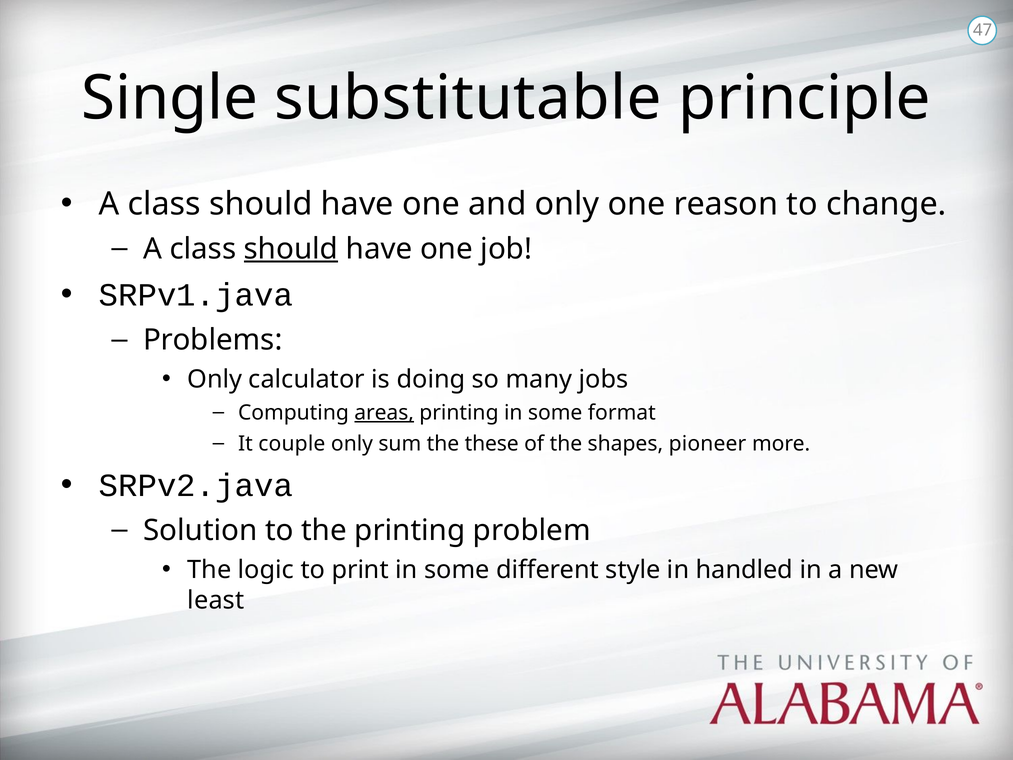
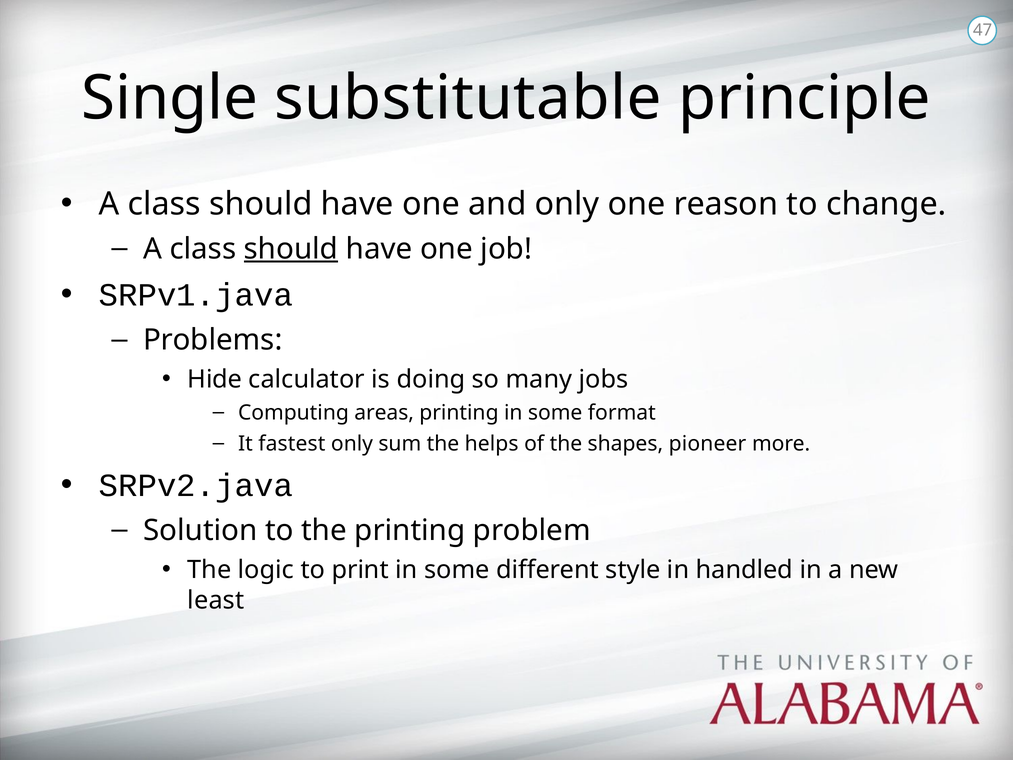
Only: Only -> Hide (215, 379)
areas underline: present -> none (384, 413)
couple: couple -> fastest (292, 444)
these: these -> helps (492, 444)
